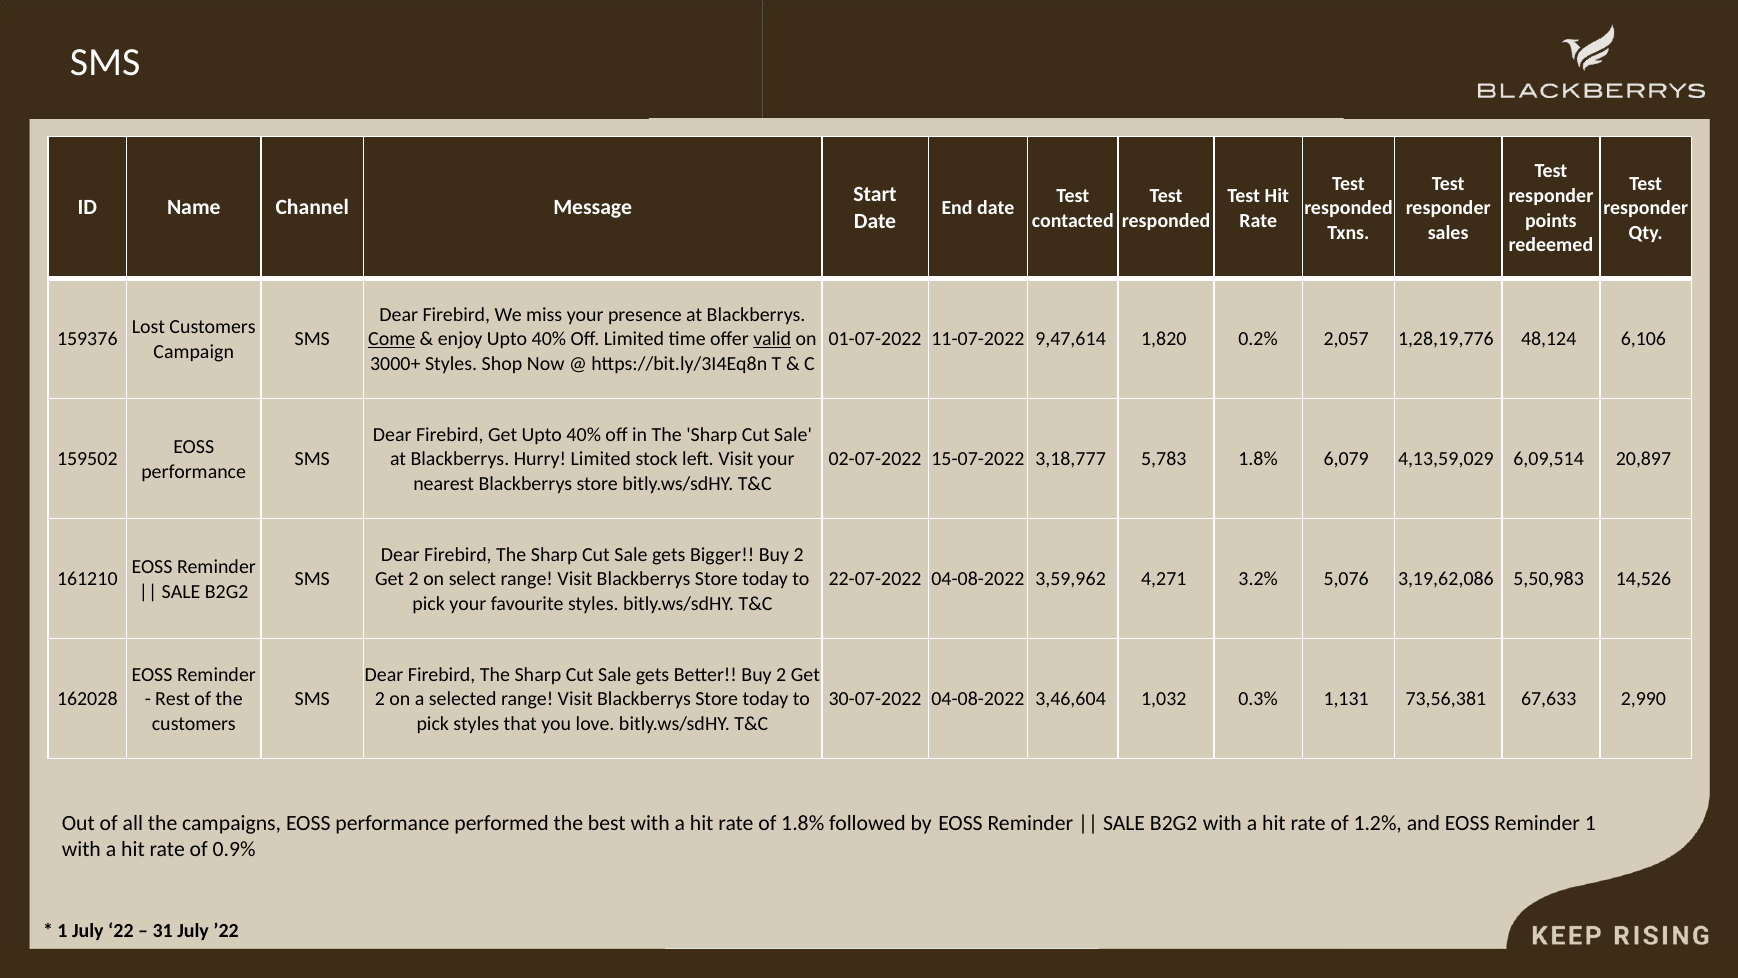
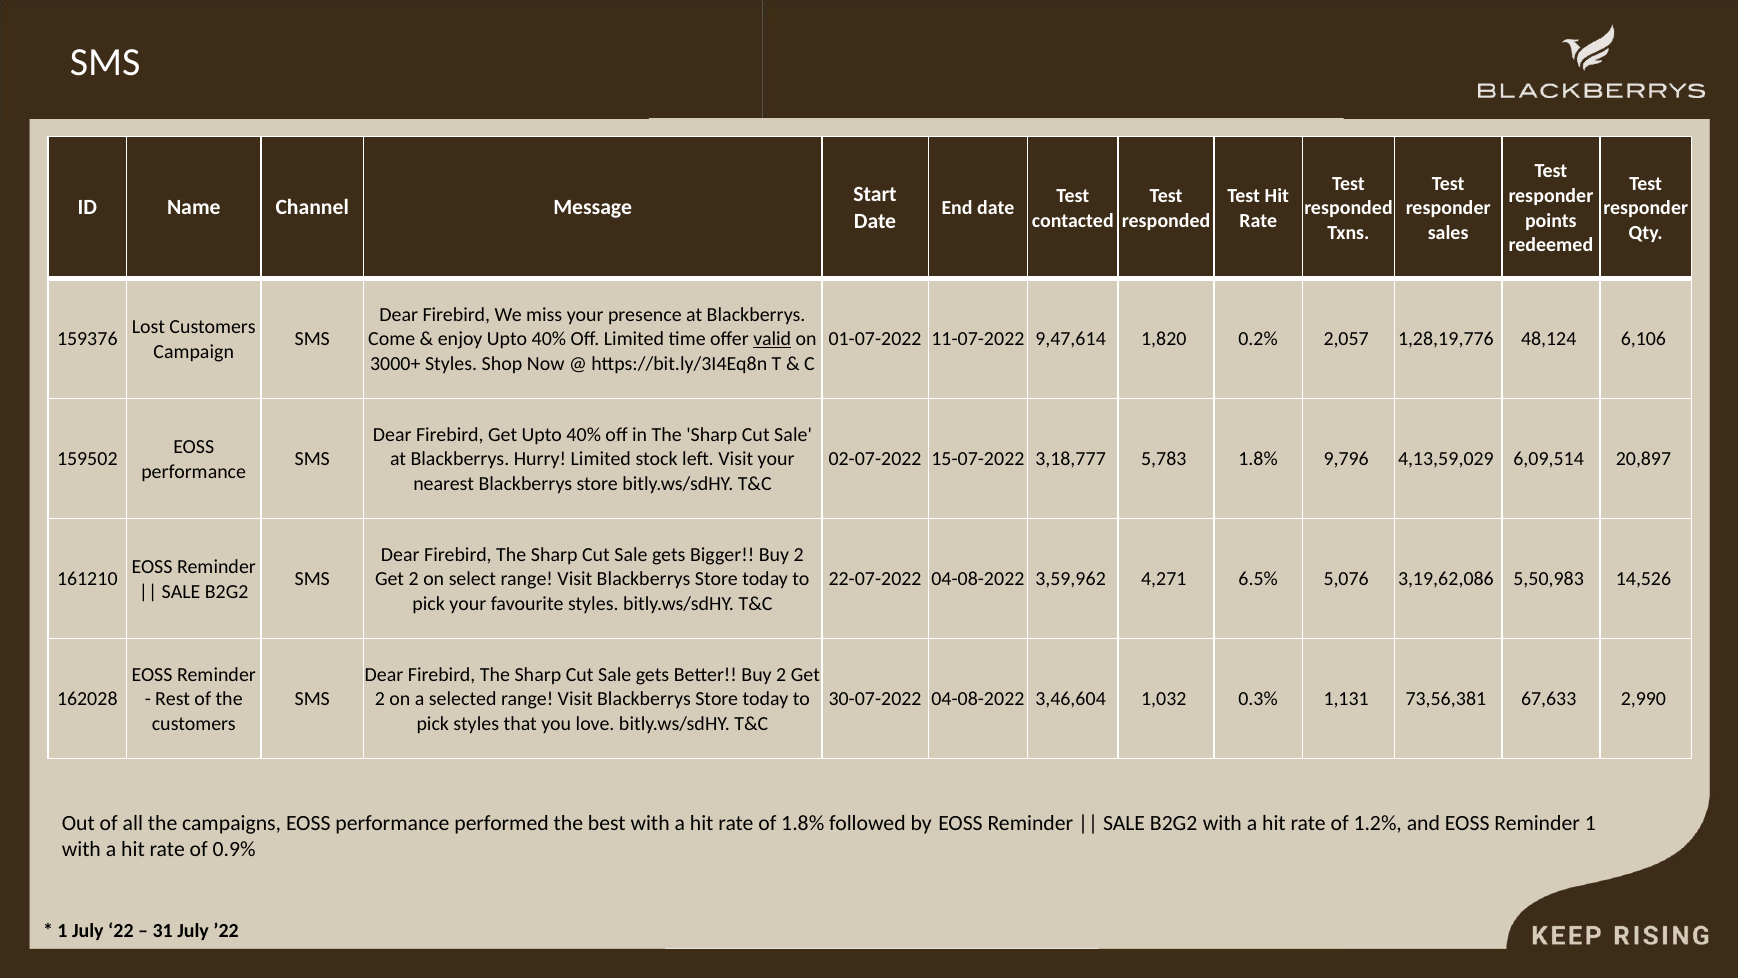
Come underline: present -> none (392, 339)
6,079: 6,079 -> 9,796 (1346, 459)
3.2%: 3.2% -> 6.5% (1258, 579)
